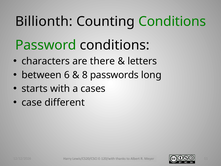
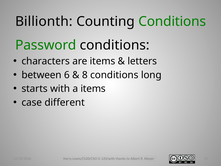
are there: there -> items (103, 61)
8 passwords: passwords -> conditions (114, 75)
a cases: cases -> items (93, 89)
